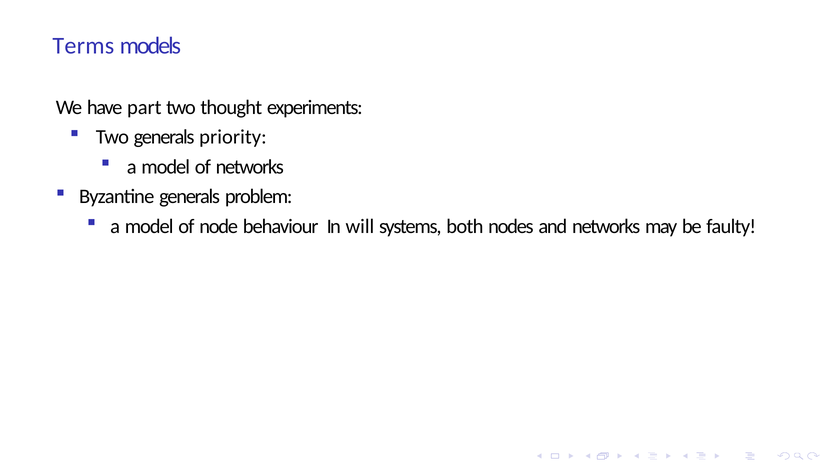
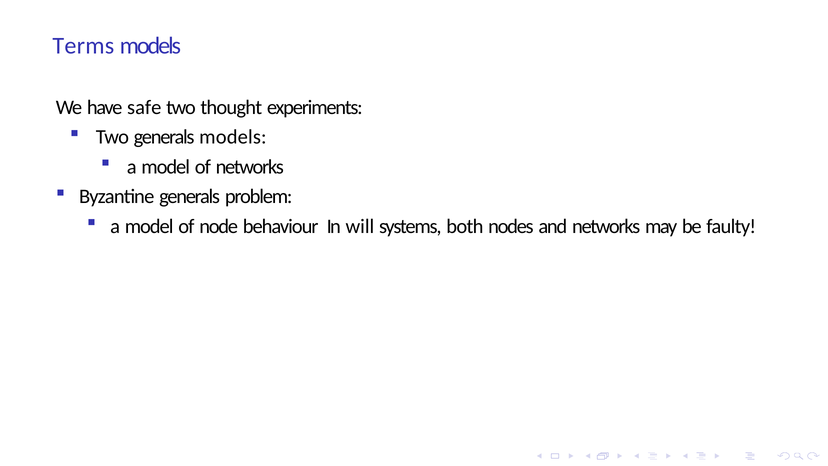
part: part -> safe (144, 107)
generals priority: priority -> models (233, 137)
